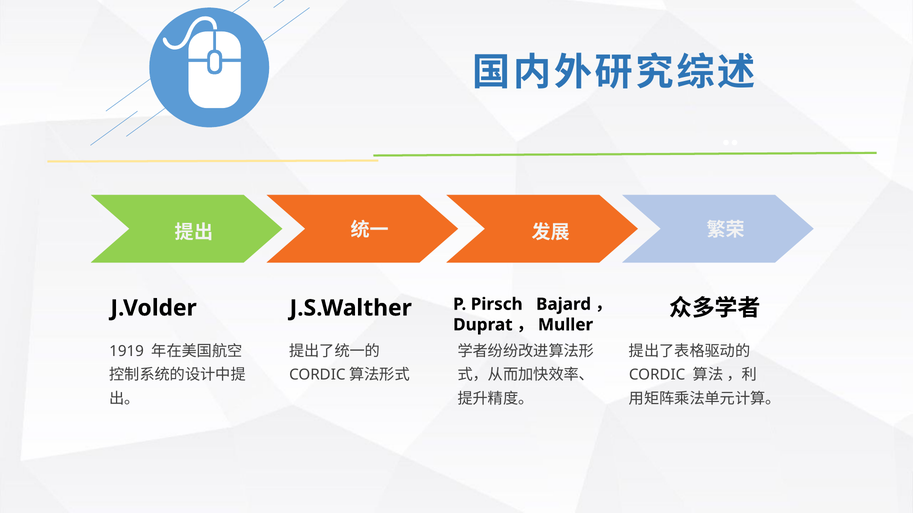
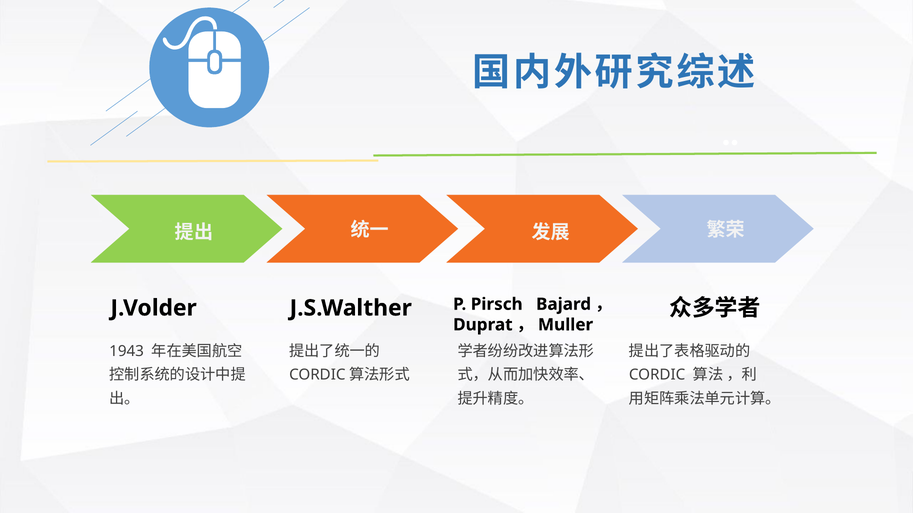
1919: 1919 -> 1943 (127, 352)
